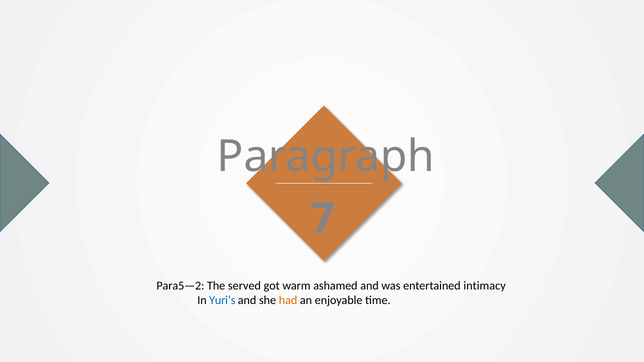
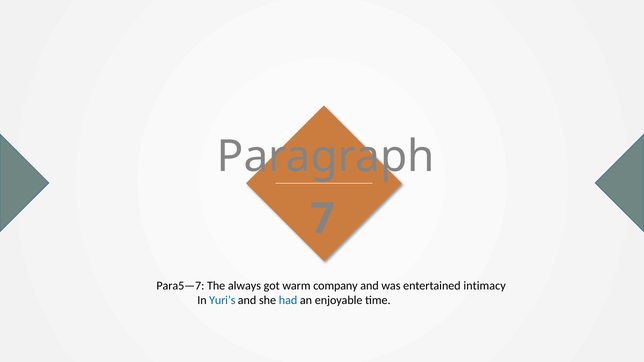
Para5—2: Para5—2 -> Para5—7 (180, 286)
served: served -> always (244, 286)
ashamed: ashamed -> company (335, 286)
had colour: orange -> blue (288, 301)
